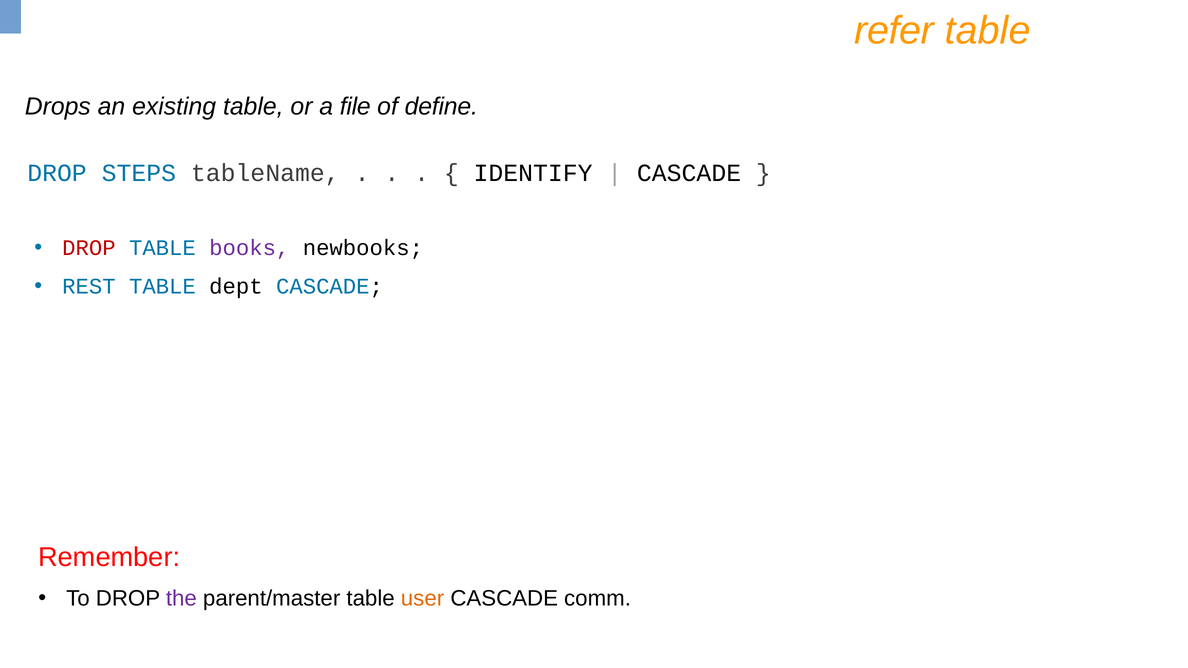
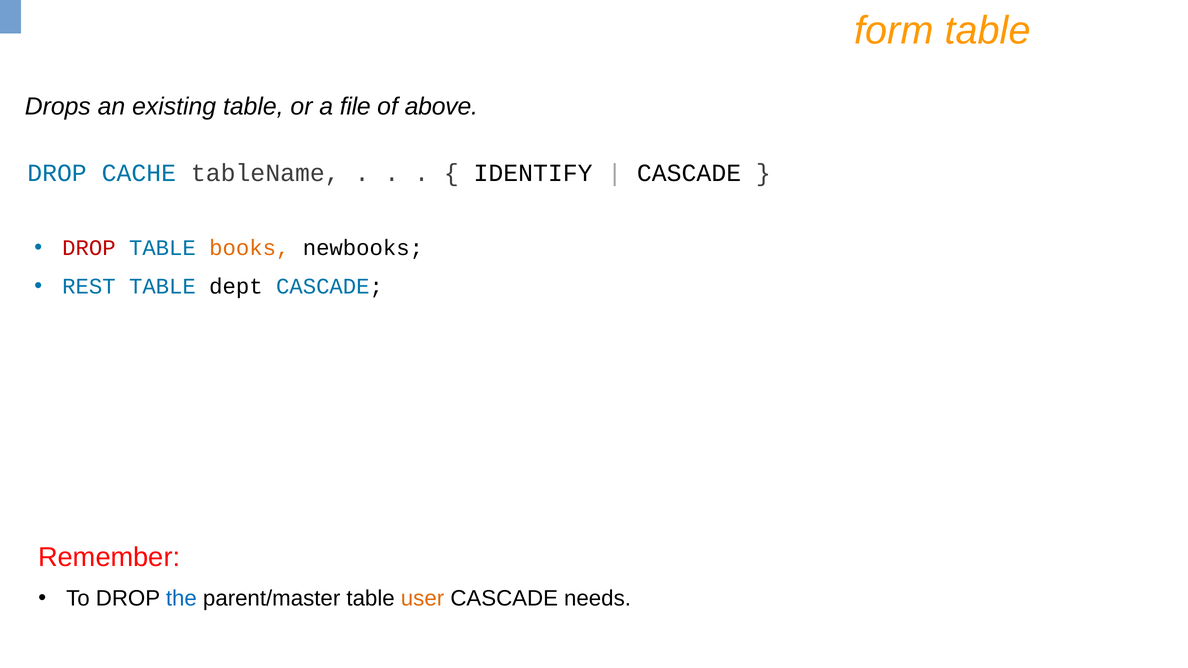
refer: refer -> form (894, 31)
define: define -> above (441, 106)
STEPS: STEPS -> CACHE (139, 173)
books colour: purple -> orange (249, 248)
the colour: purple -> blue (181, 599)
comm: comm -> needs (598, 599)
